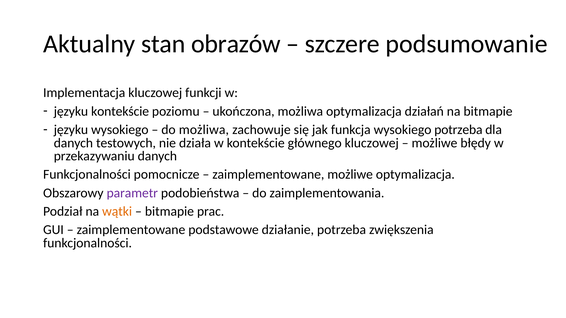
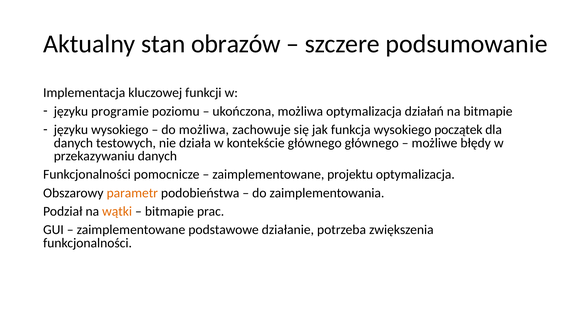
języku kontekście: kontekście -> programie (120, 111)
wysokiego potrzeba: potrzeba -> początek (458, 130)
głównego kluczowej: kluczowej -> głównego (372, 143)
zaimplementowane możliwe: możliwe -> projektu (350, 175)
parametr colour: purple -> orange (132, 193)
